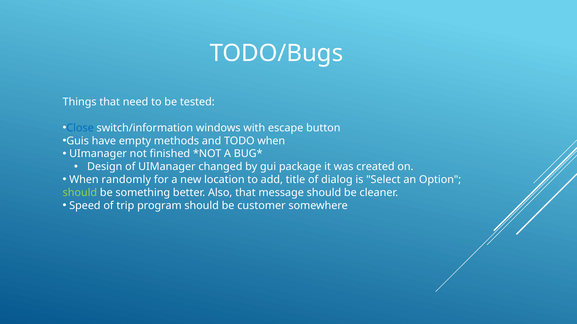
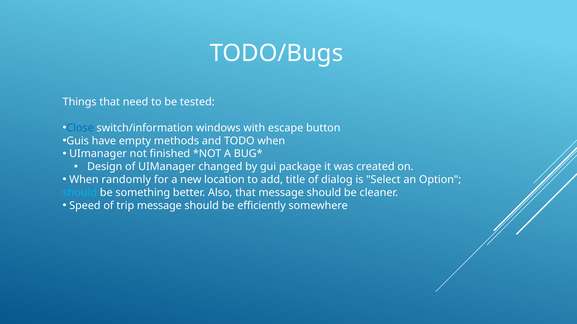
should colour: light green -> light blue (80, 193)
trip program: program -> message (159, 206)
customer: customer -> efficiently (261, 206)
